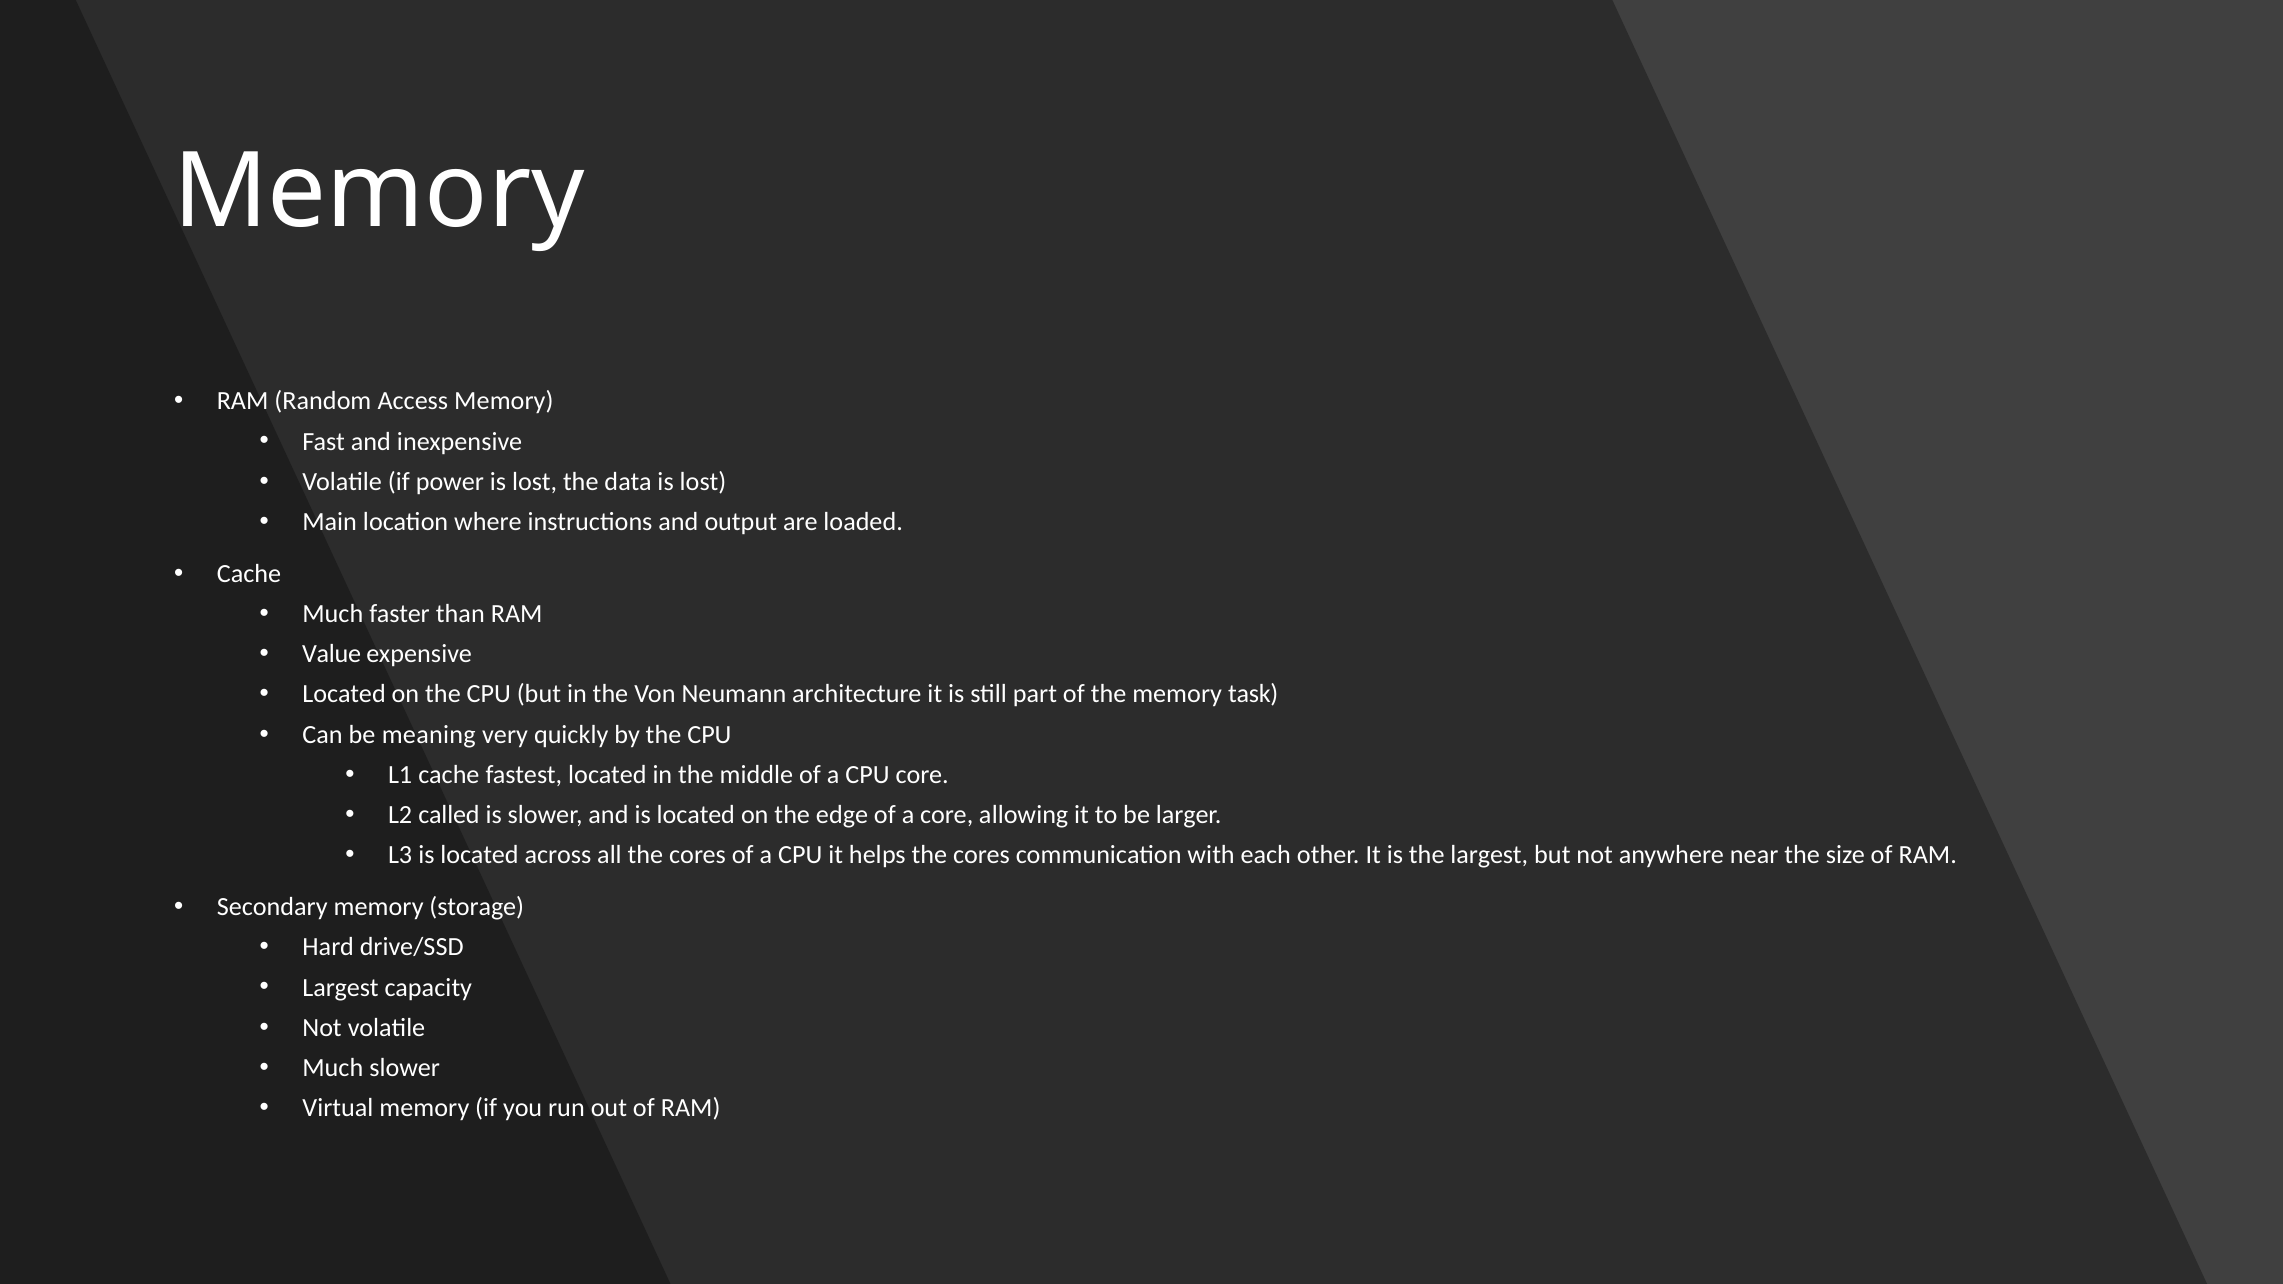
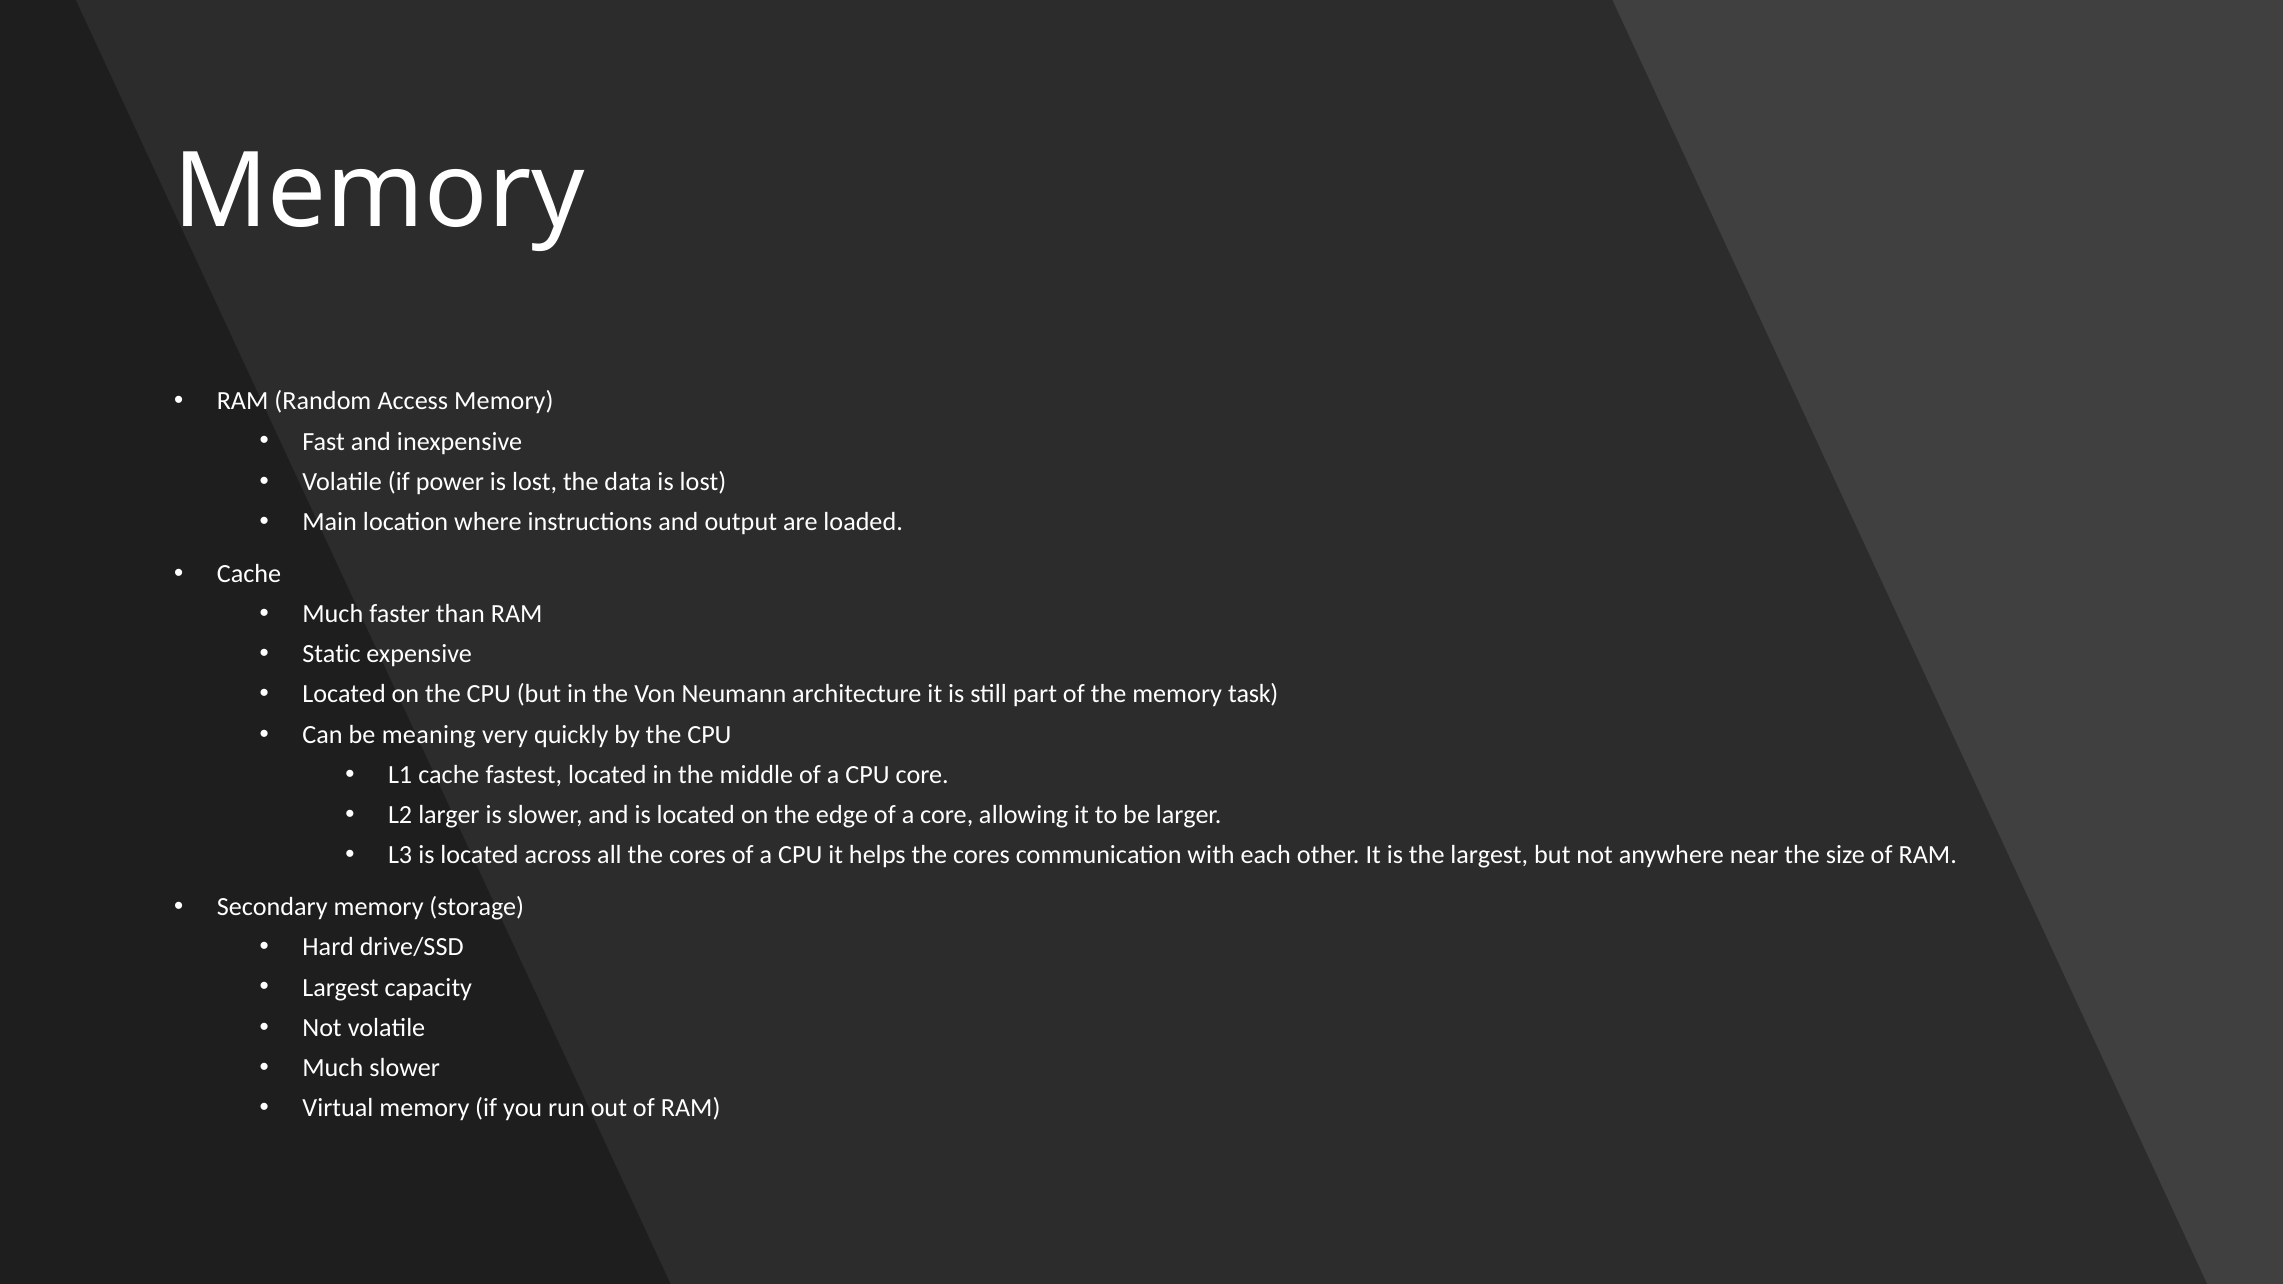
Value: Value -> Static (332, 654)
L2 called: called -> larger (449, 815)
